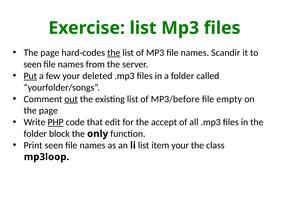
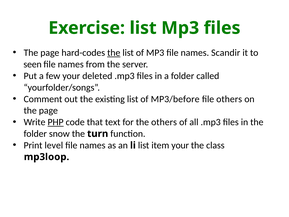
Put underline: present -> none (30, 76)
out underline: present -> none (71, 99)
file empty: empty -> others (229, 99)
edit: edit -> text (113, 122)
the accept: accept -> others (164, 122)
block: block -> snow (59, 134)
only: only -> turn (98, 134)
Print seen: seen -> level (54, 145)
